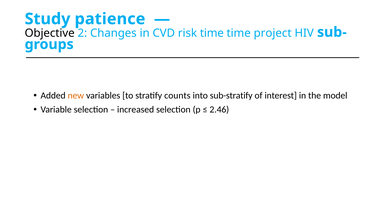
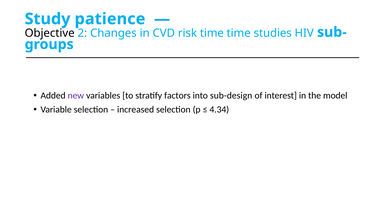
project: project -> studies (273, 33)
new colour: orange -> purple (76, 96)
counts: counts -> factors (177, 96)
sub-stratify: sub-stratify -> sub-design (231, 96)
2.46: 2.46 -> 4.34 (219, 110)
